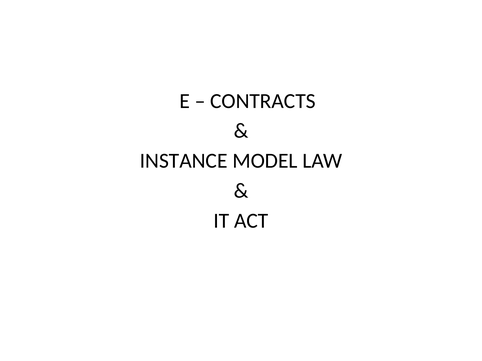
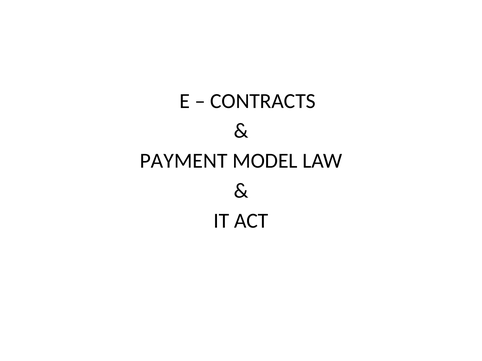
INSTANCE: INSTANCE -> PAYMENT (184, 161)
